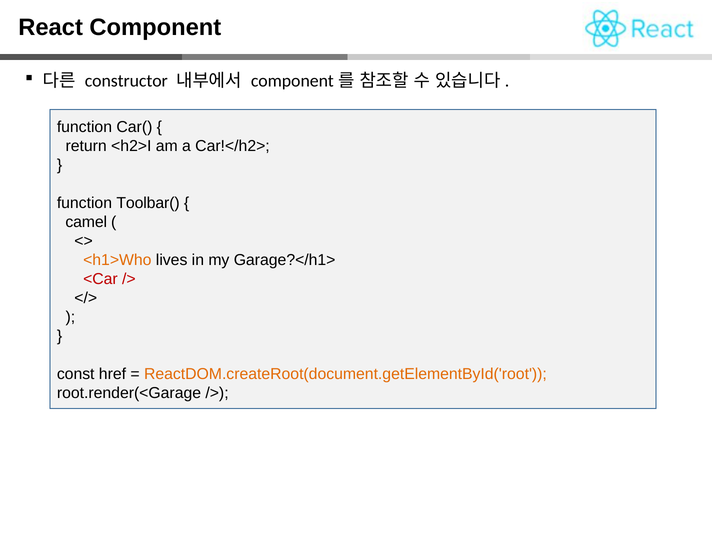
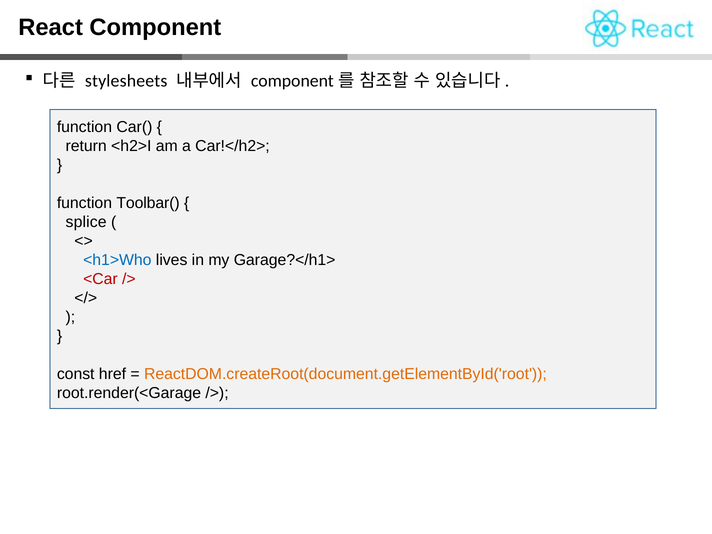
constructor: constructor -> stylesheets (126, 81)
camel: camel -> splice (86, 222)
<h1>Who colour: orange -> blue (117, 260)
